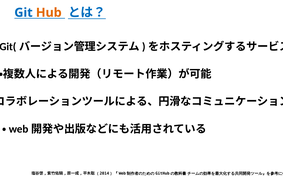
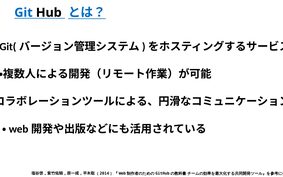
Hub colour: orange -> black (49, 13)
